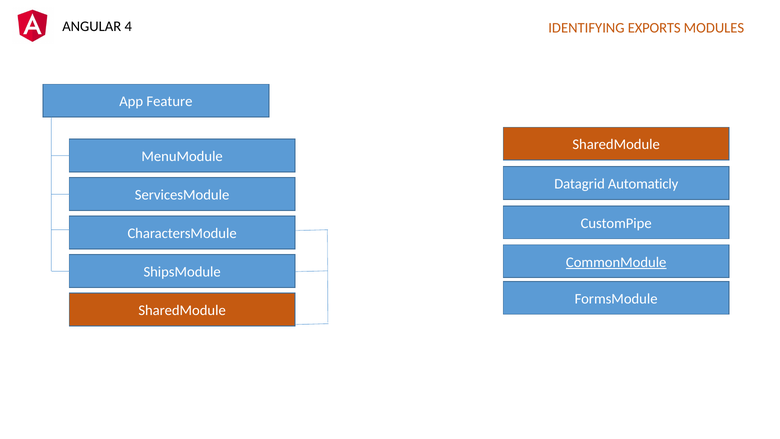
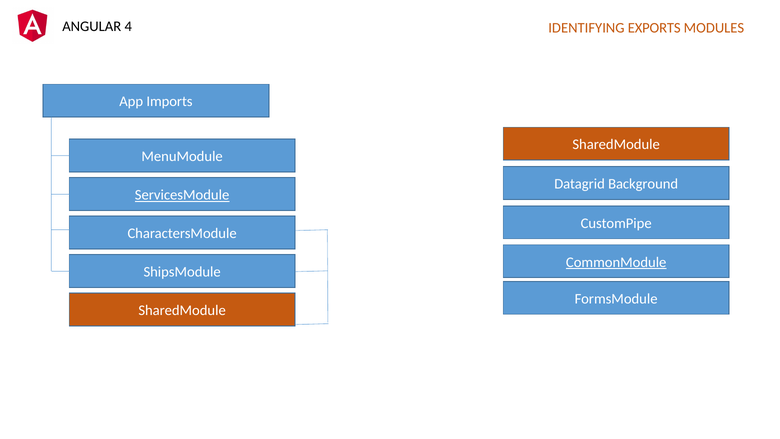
Feature: Feature -> Imports (169, 102)
Automaticly: Automaticly -> Background (643, 184)
ServicesModule underline: none -> present (182, 195)
